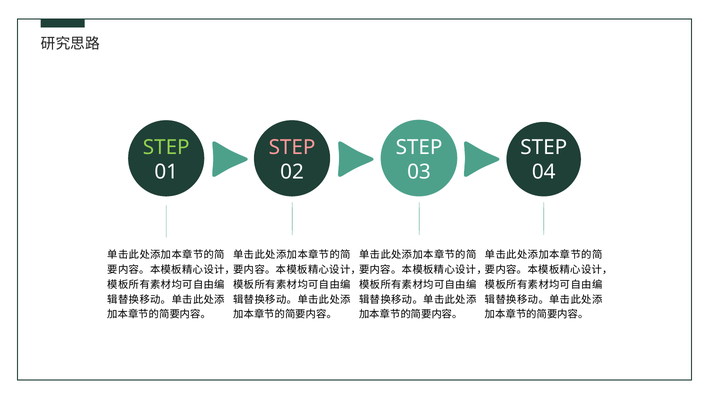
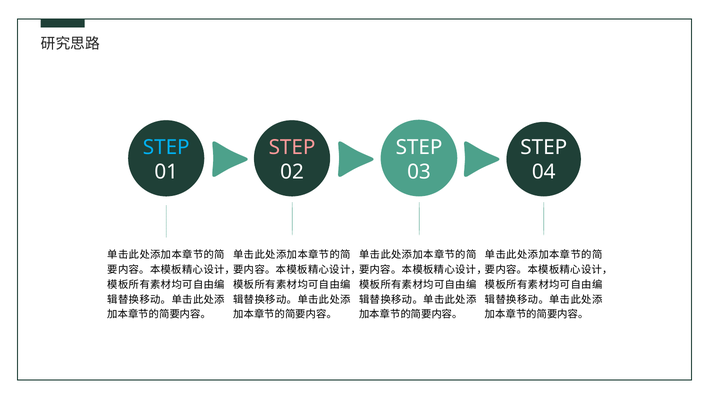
STEP colour: light green -> light blue (166, 147)
